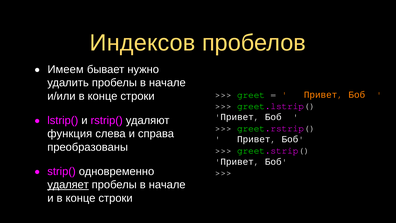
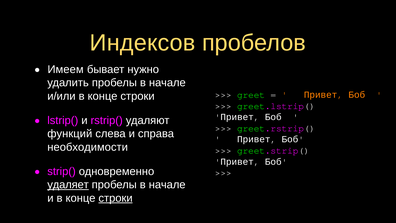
функция: функция -> функций (70, 134)
преобразованы: преобразованы -> необходимости (88, 147)
строки underline: none -> present (116, 198)
